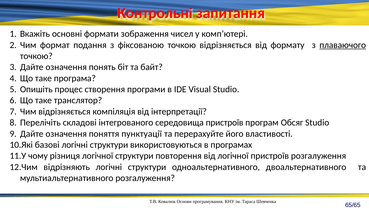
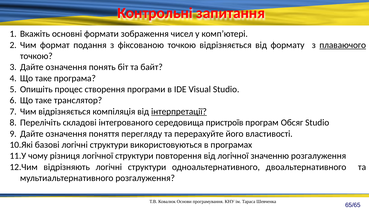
інтерпретації underline: none -> present (179, 111)
пунктуації: пунктуації -> перегляду (142, 133)
логічної пристроїв: пристроїв -> значенню (270, 156)
